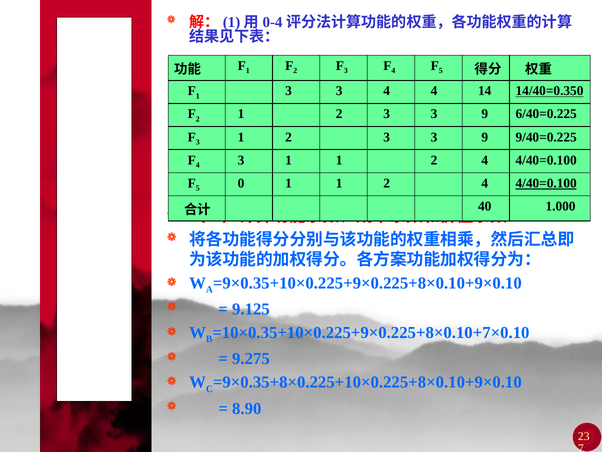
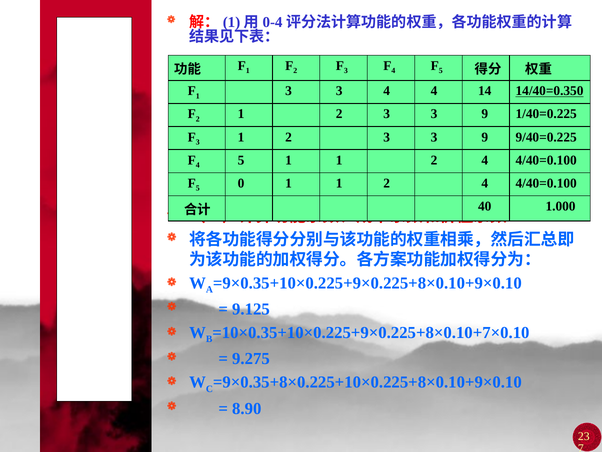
6/40=0.225: 6/40=0.225 -> 1/40=0.225 (546, 114)
4 3: 3 -> 5 (241, 160)
4/40=0.100 underline: present -> none (546, 183)
